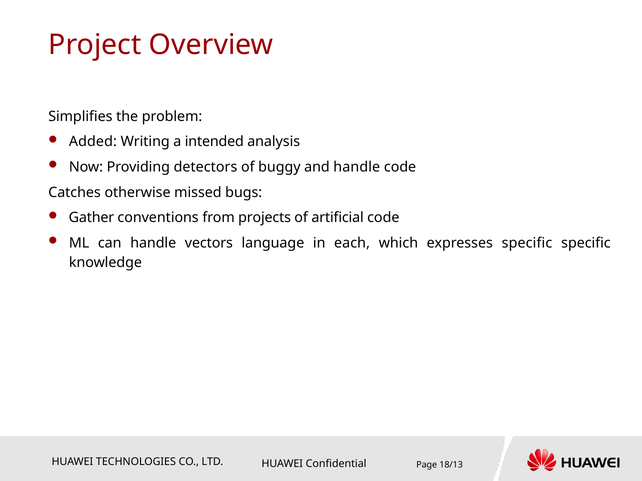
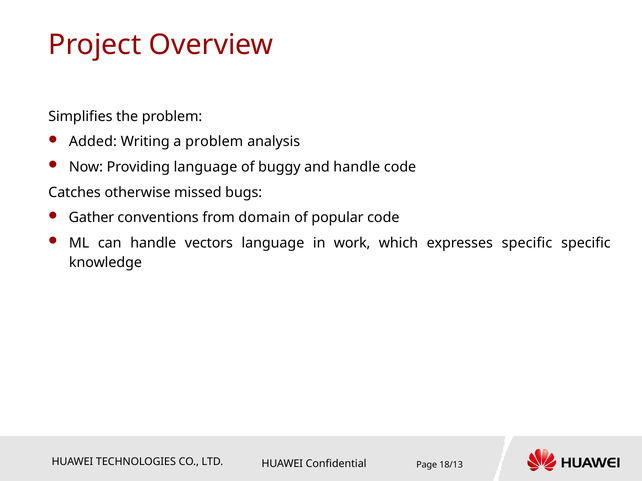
a intended: intended -> problem (214, 142)
Providing detectors: detectors -> language (205, 167)
projects: projects -> domain (264, 218)
artificial: artificial -> popular (338, 218)
each: each -> work (352, 243)
